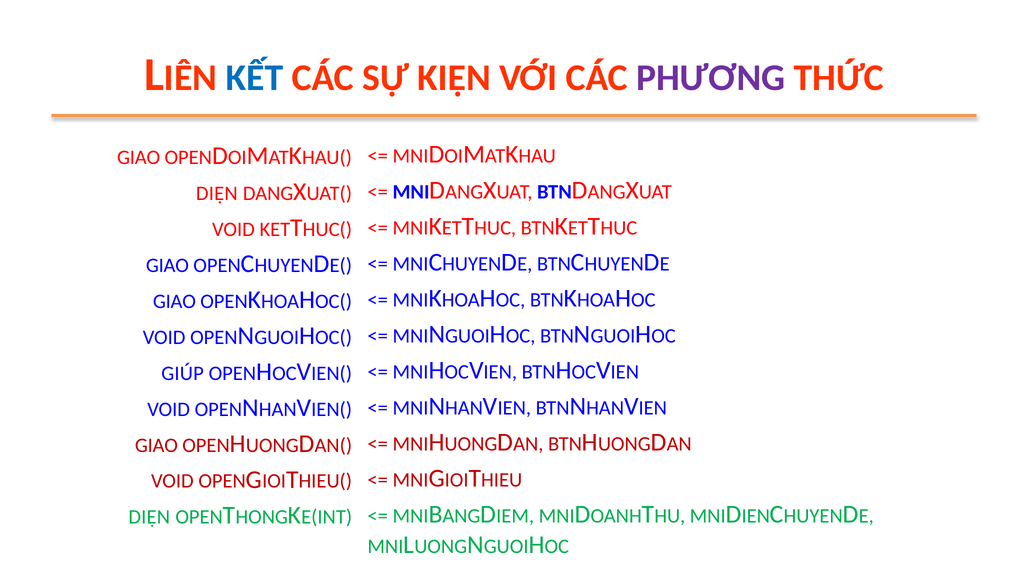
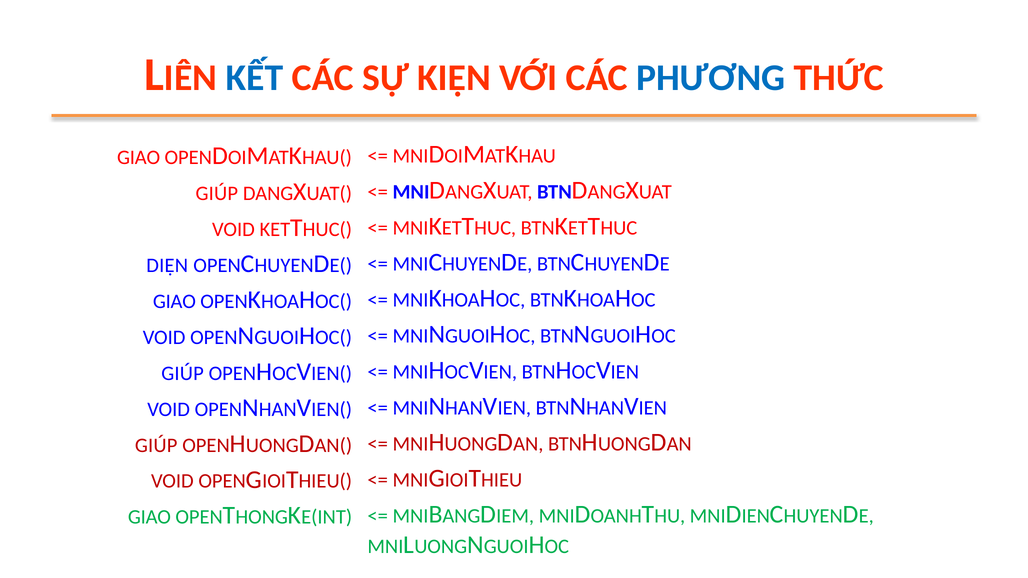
PHƯƠNG colour: purple -> blue (711, 78)
DIỆN: DIỆN -> GIÚP (217, 194)
GIAO: GIAO -> DIỆN (167, 266)
GIAO: GIAO -> GIÚP (156, 445)
DIỆN: DIỆN -> GIAO (149, 517)
